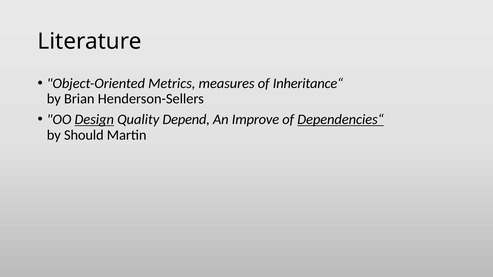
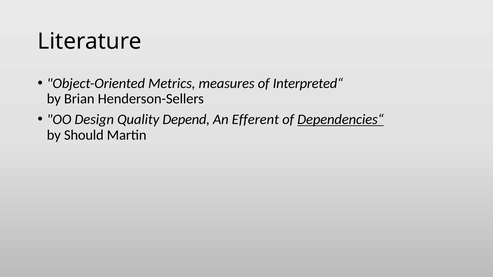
Inheritance“: Inheritance“ -> Interpreted“ (308, 83)
Design underline: present -> none (94, 120)
Improve: Improve -> Efferent (255, 120)
